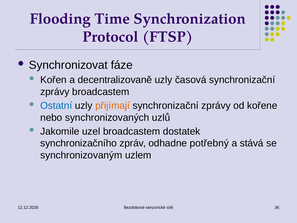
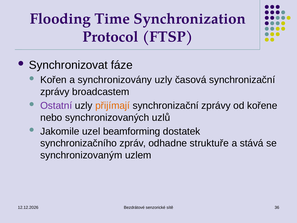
decentralizovaně: decentralizovaně -> synchronizovány (115, 80)
Ostatní colour: blue -> purple (56, 106)
uzel broadcastem: broadcastem -> beamforming (132, 131)
potřebný: potřebný -> struktuře (209, 143)
